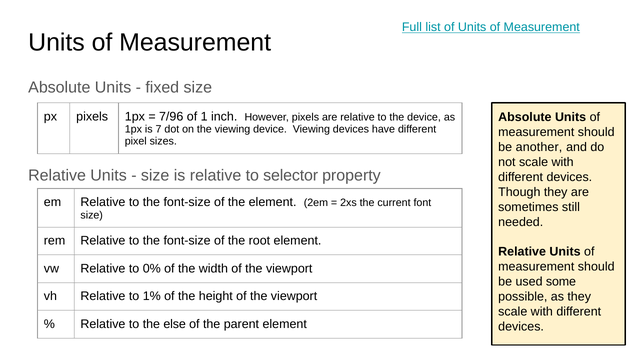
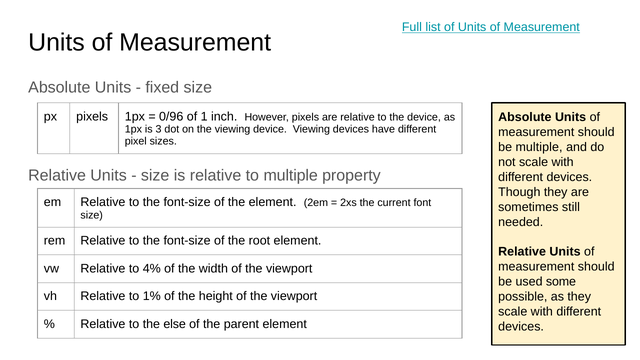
7/96: 7/96 -> 0/96 (171, 116)
7: 7 -> 3 (159, 129)
be another: another -> multiple (539, 147)
to selector: selector -> multiple (291, 176)
0%: 0% -> 4% (152, 269)
